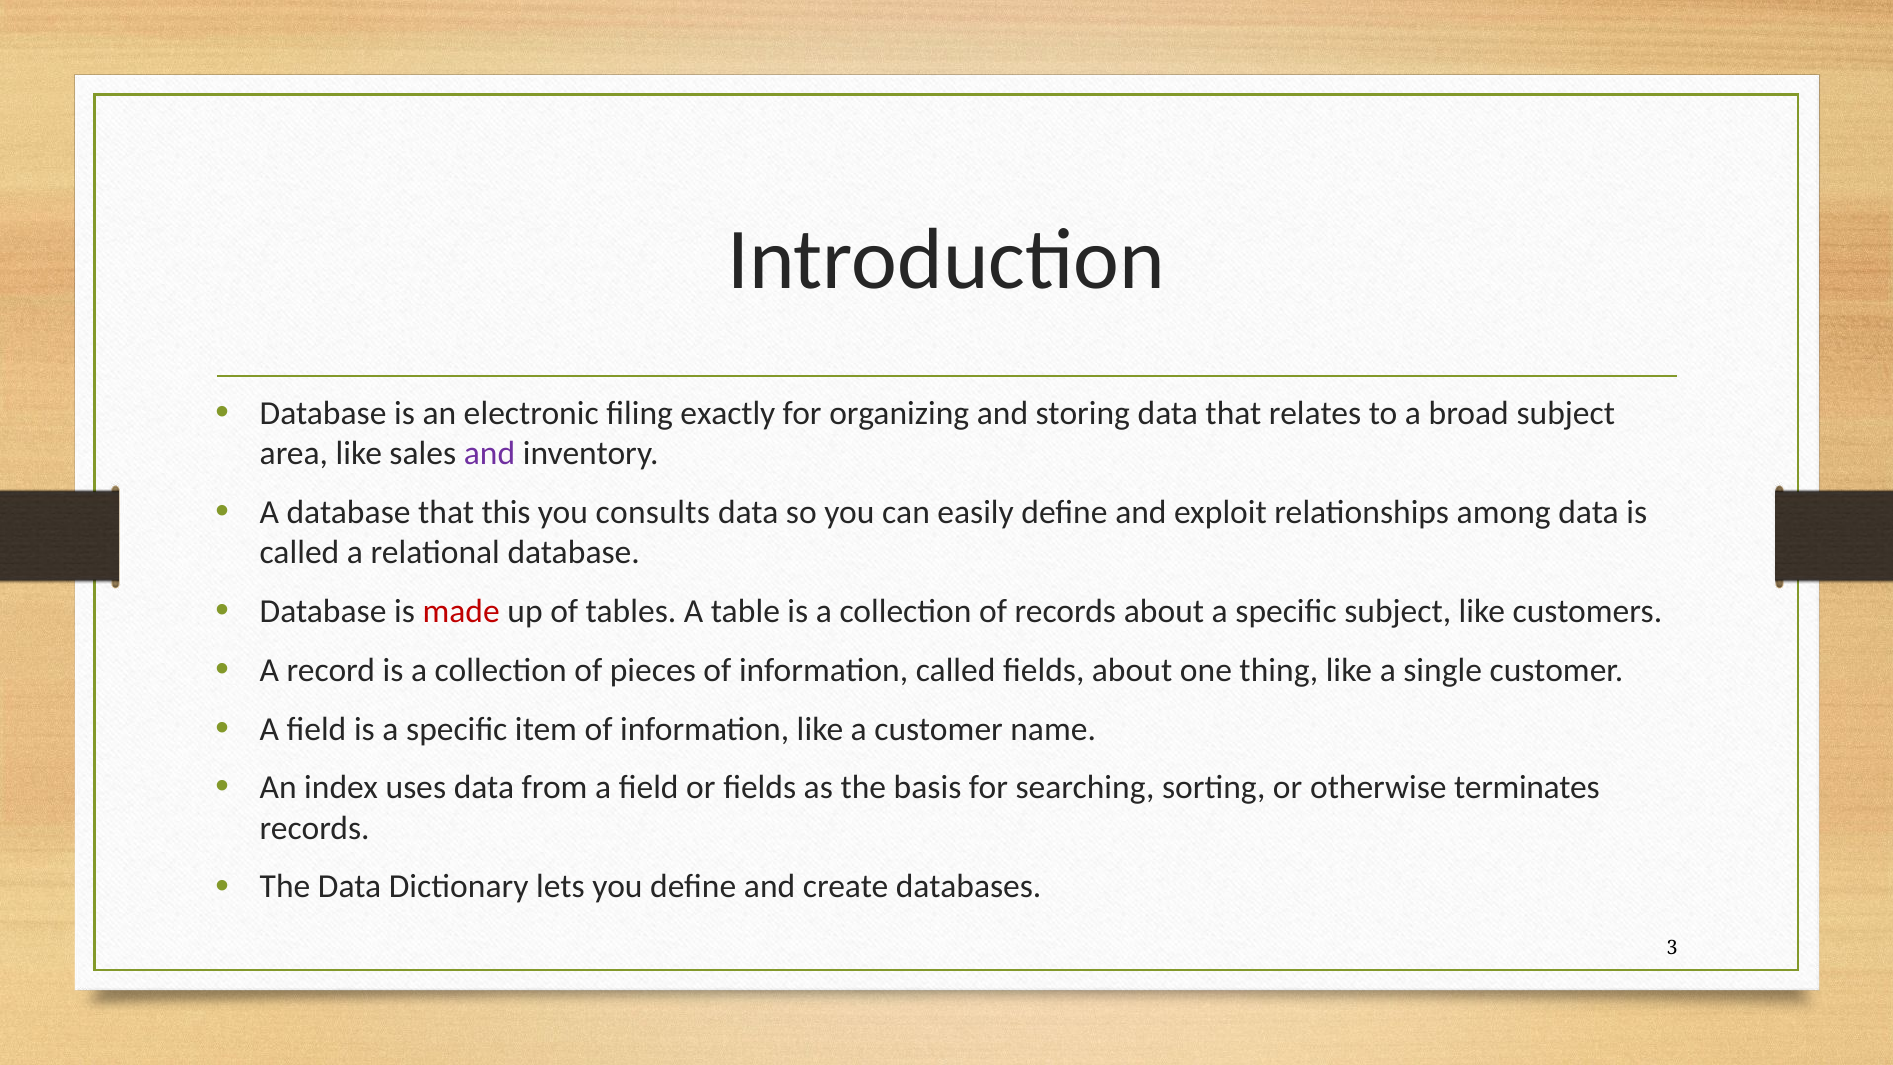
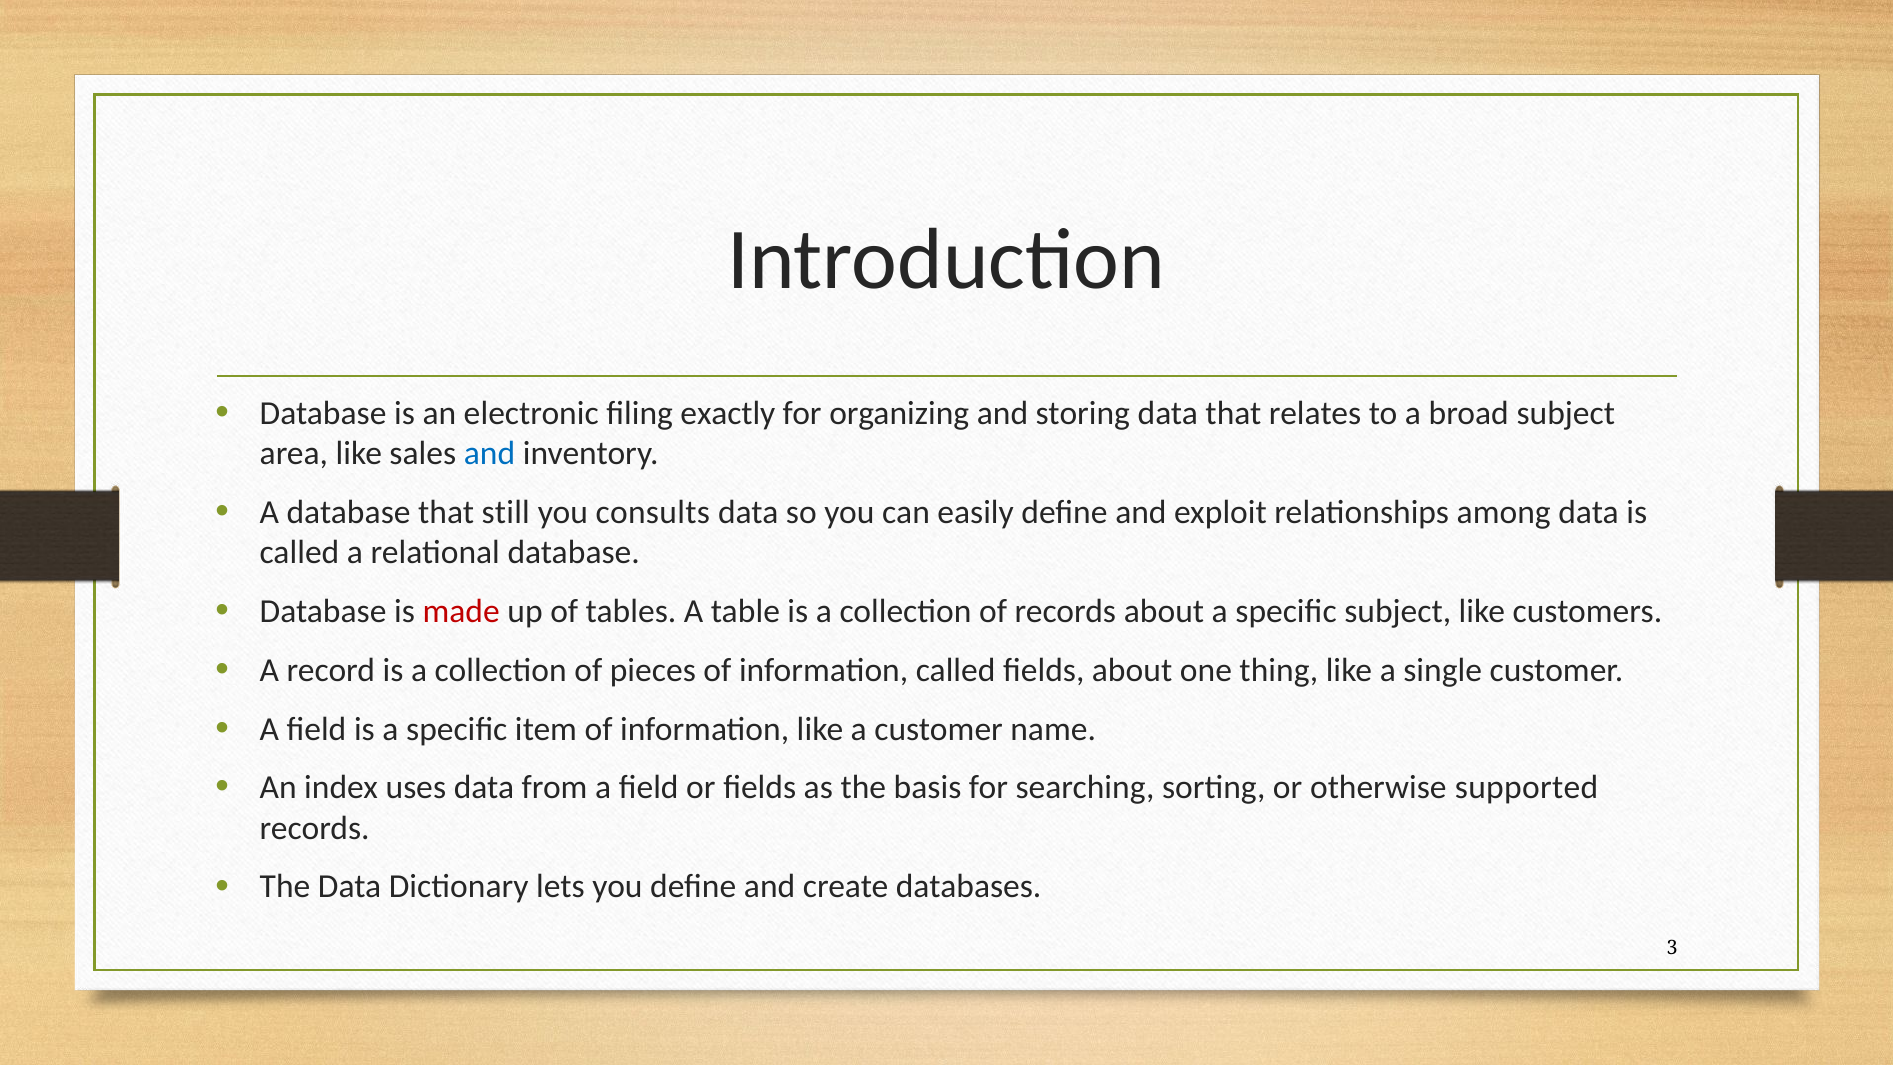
and colour: purple -> blue (489, 453)
this: this -> still (506, 512)
terminates: terminates -> supported (1527, 788)
